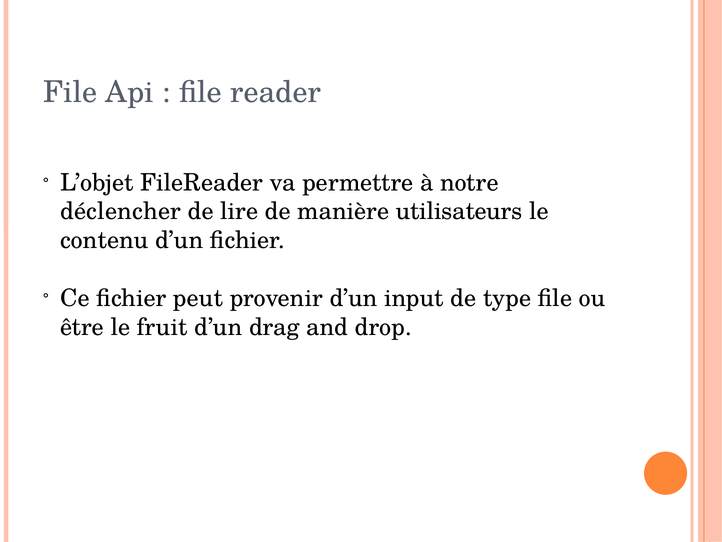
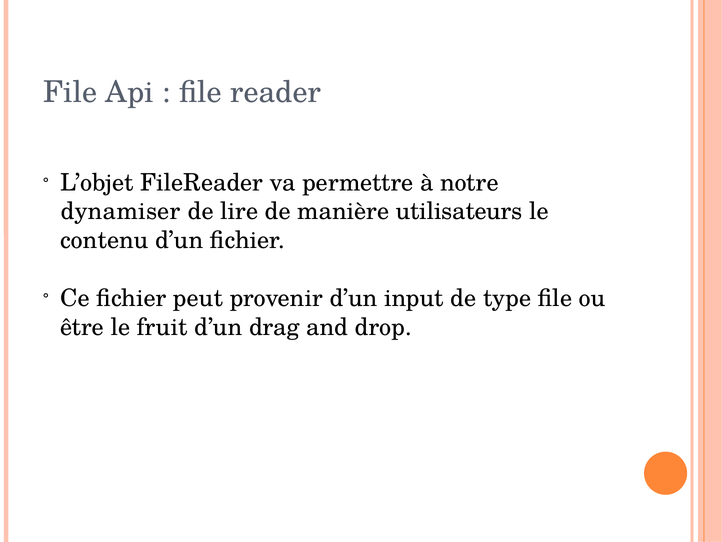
déclencher: déclencher -> dynamiser (121, 211)
